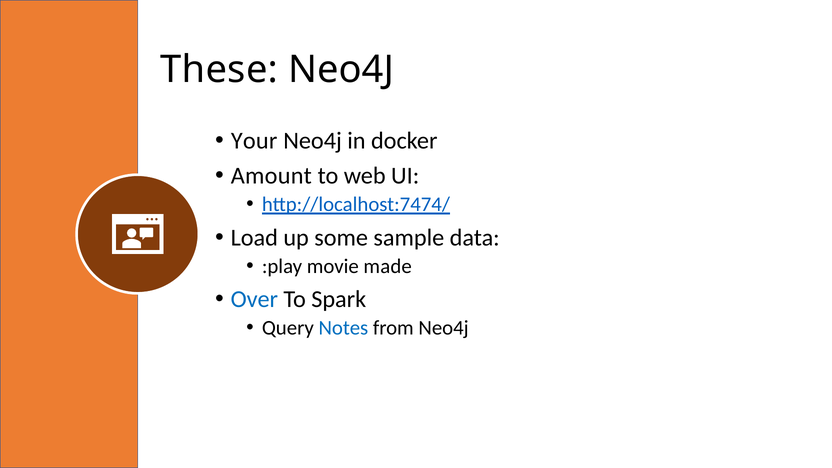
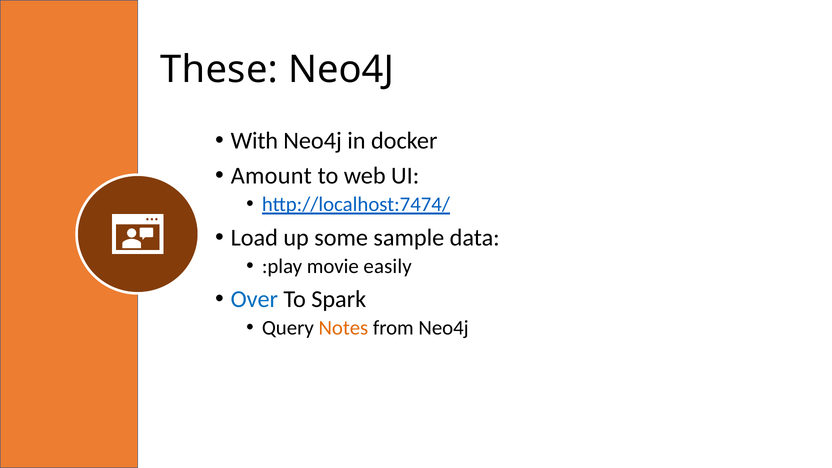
Your: Your -> With (254, 141)
made: made -> easily (388, 266)
Notes colour: blue -> orange (343, 328)
